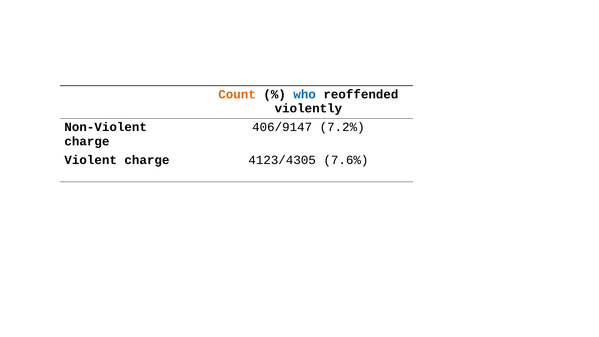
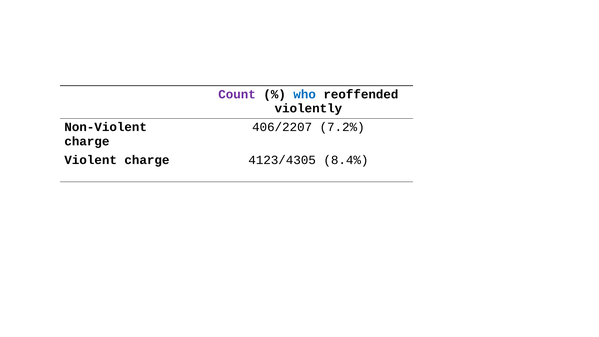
Count colour: orange -> purple (237, 94)
406/9147: 406/9147 -> 406/2207 (282, 127)
7.6%: 7.6% -> 8.4% (346, 160)
